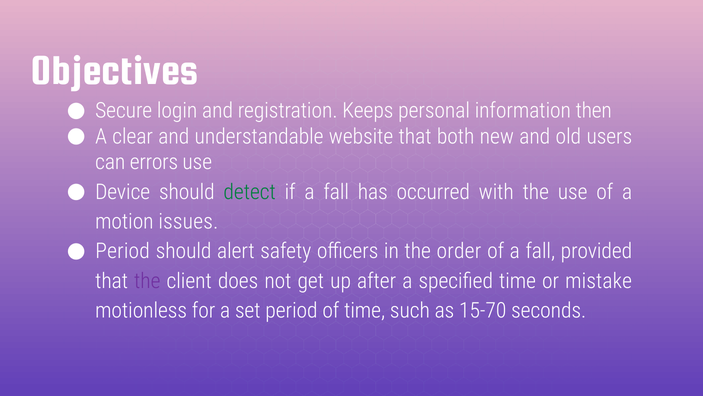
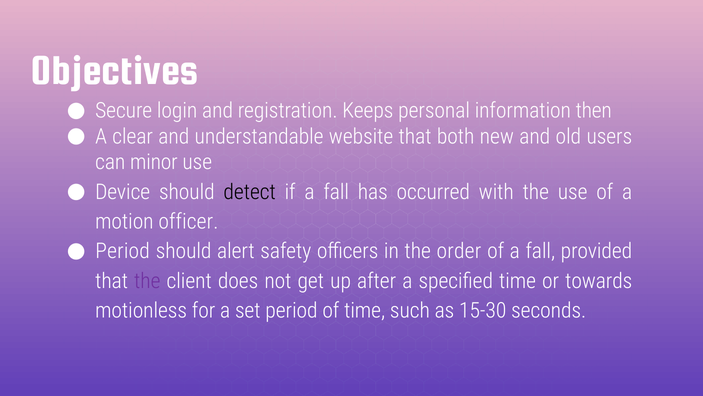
errors: errors -> minor (154, 162)
detect colour: green -> black (250, 192)
issues: issues -> officer (188, 221)
mistake: mistake -> towards (599, 281)
15-70: 15-70 -> 15-30 (483, 310)
